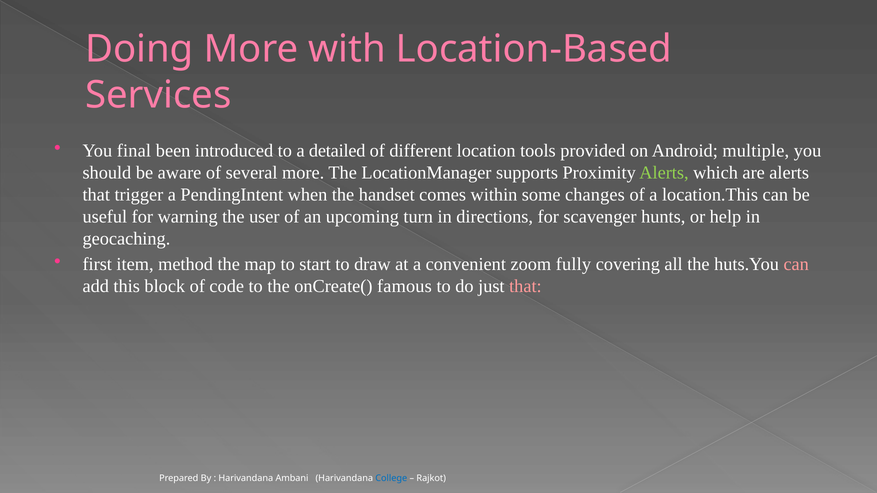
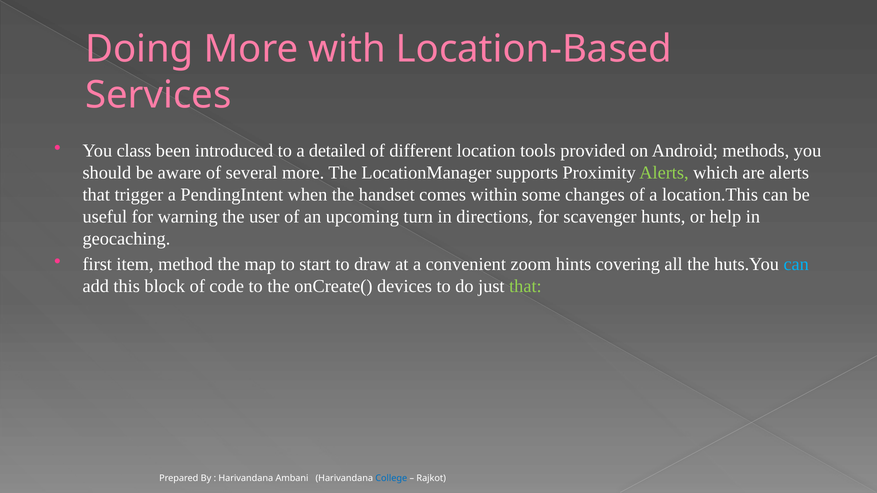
final: final -> class (134, 151)
multiple: multiple -> methods (756, 151)
fully: fully -> hints (574, 264)
can colour: pink -> light blue (796, 264)
famous: famous -> devices (405, 286)
that colour: pink -> light green (525, 286)
